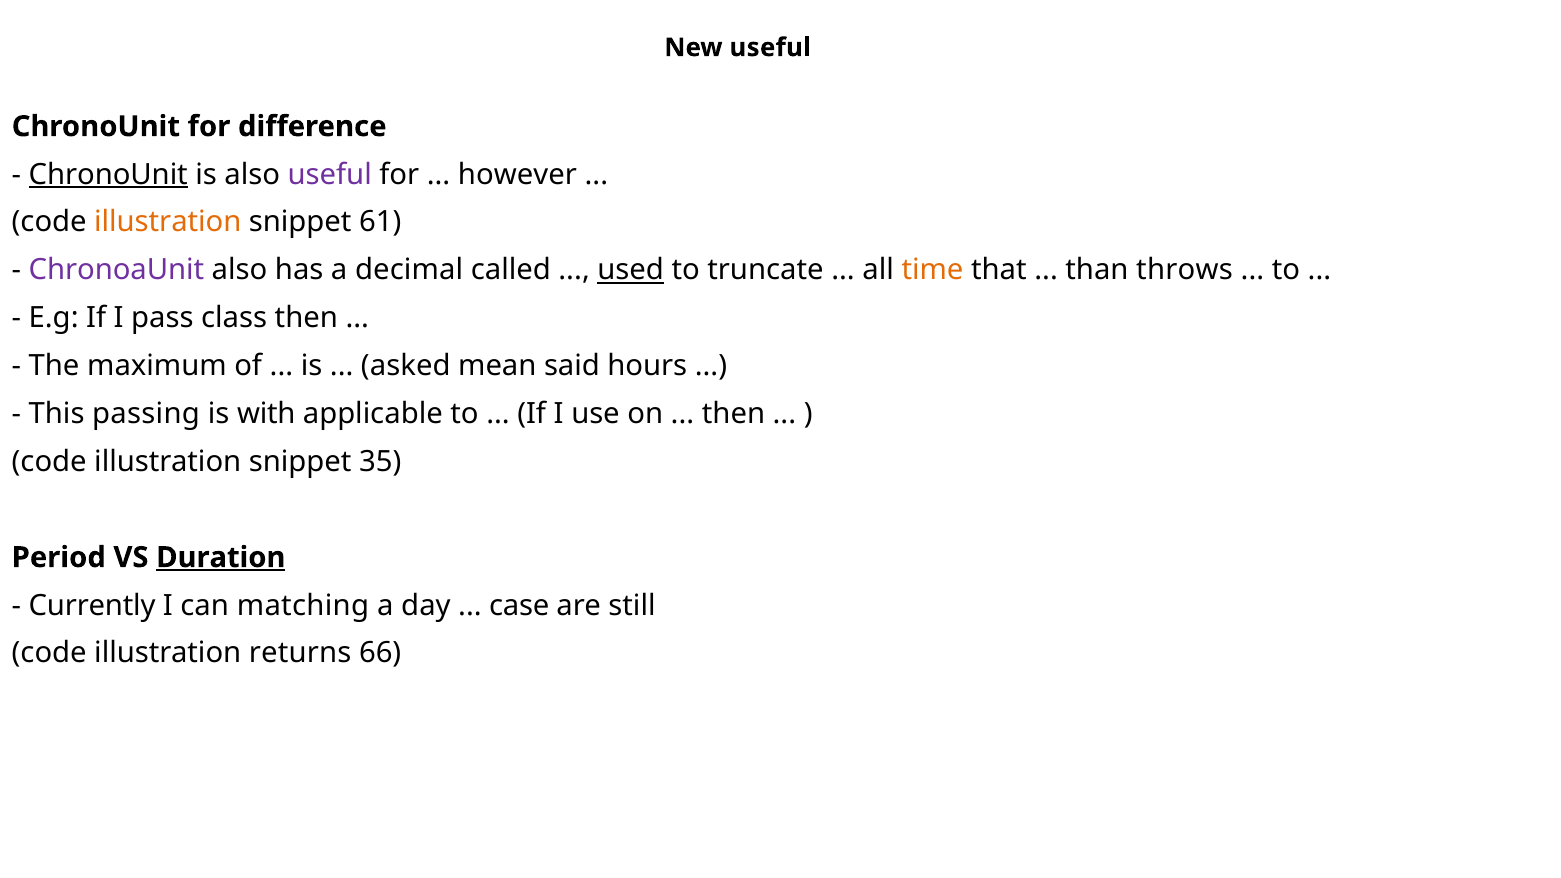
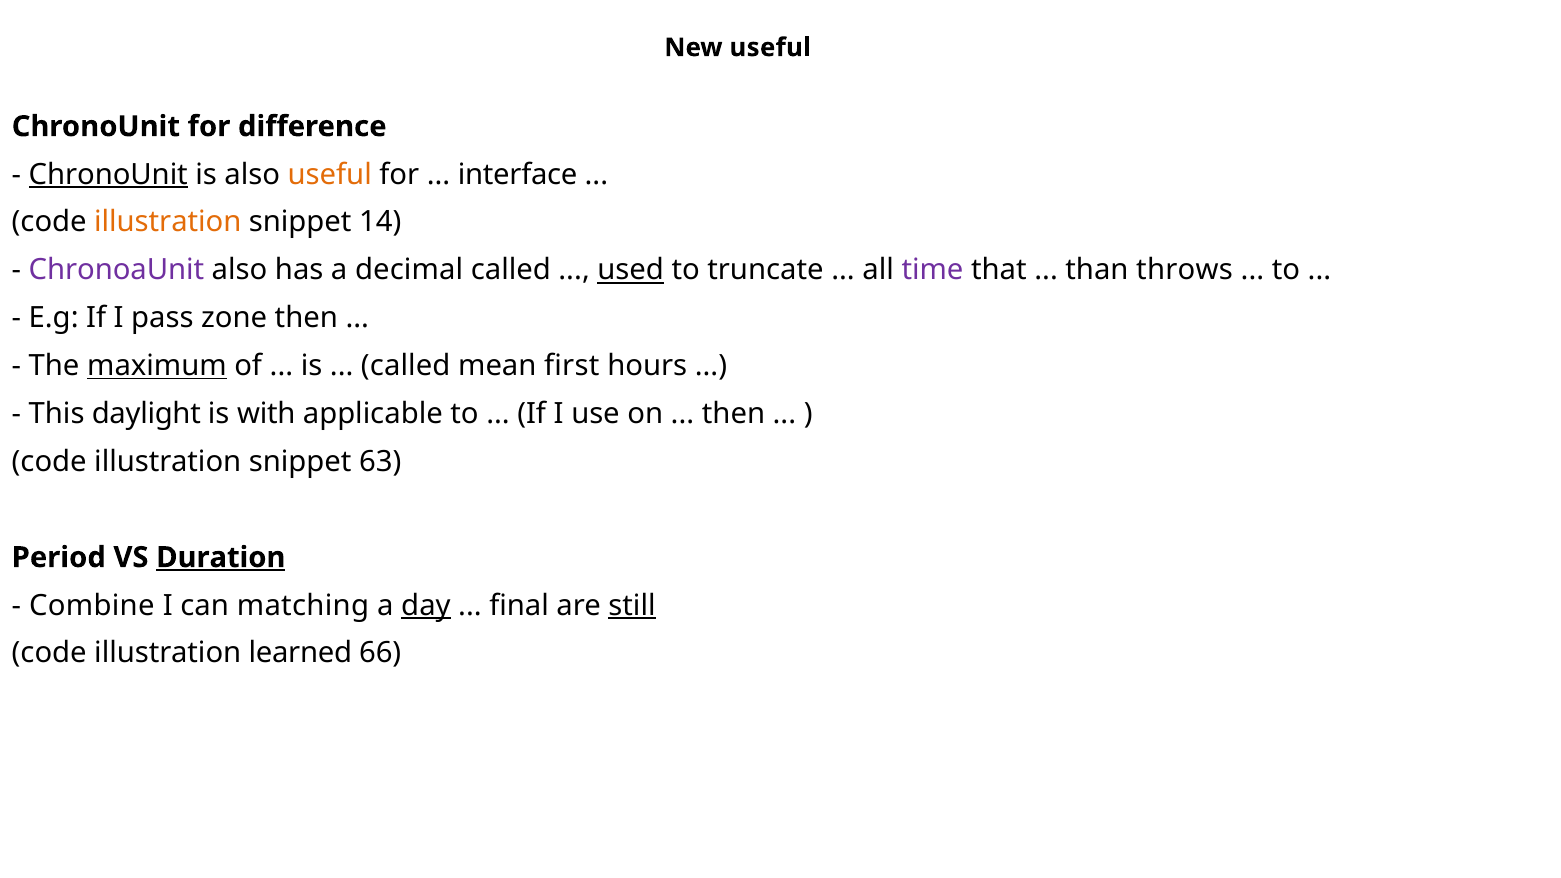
useful colour: purple -> orange (330, 174)
however: however -> interface (518, 174)
61: 61 -> 14 (380, 222)
time colour: orange -> purple (933, 270)
class: class -> zone (234, 318)
maximum underline: none -> present (157, 366)
asked: asked -> called (406, 366)
said: said -> first (572, 366)
passing: passing -> daylight (146, 414)
35: 35 -> 63 (380, 462)
Currently: Currently -> Combine (92, 605)
day underline: none -> present (426, 605)
case: case -> final (519, 605)
still underline: none -> present (632, 605)
returns: returns -> learned (300, 653)
